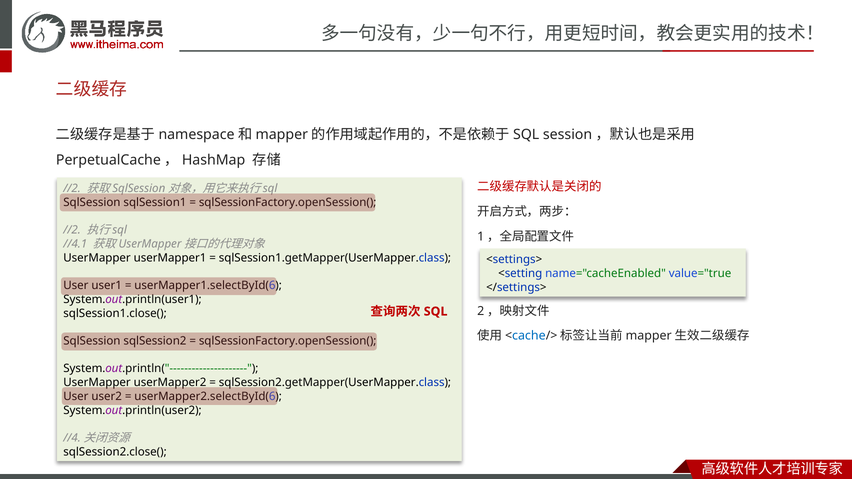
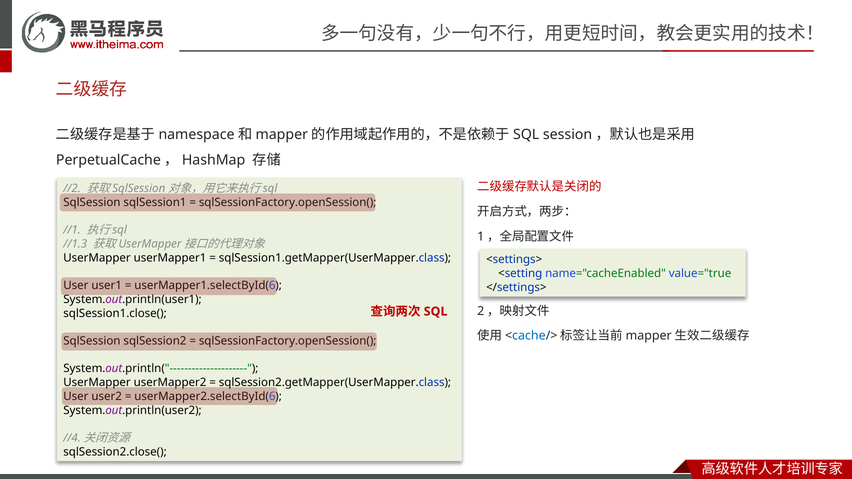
//2: //2 -> //1 (72, 230)
//4.1: //4.1 -> //1.3 (75, 244)
